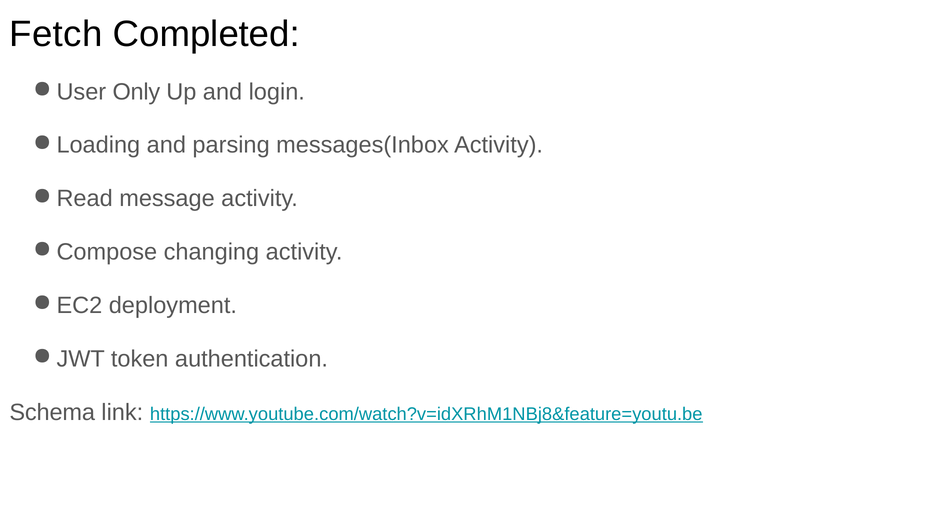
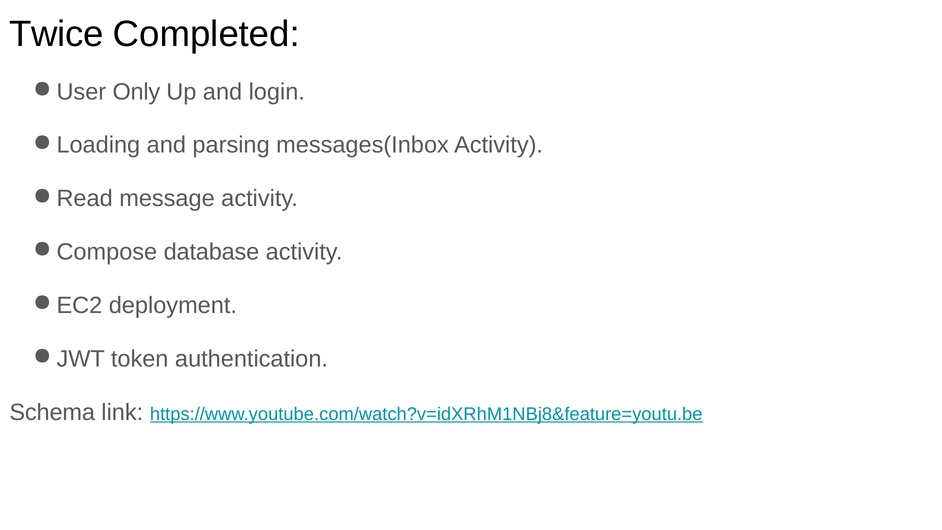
Fetch: Fetch -> Twice (56, 34)
changing: changing -> database (211, 252)
